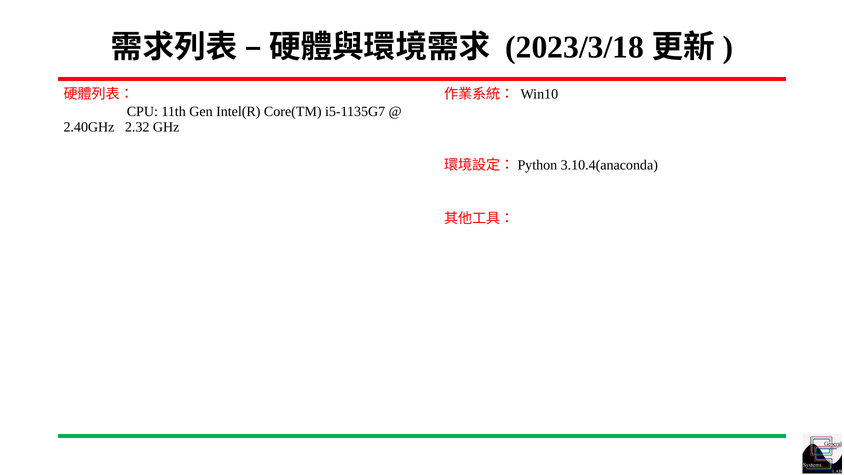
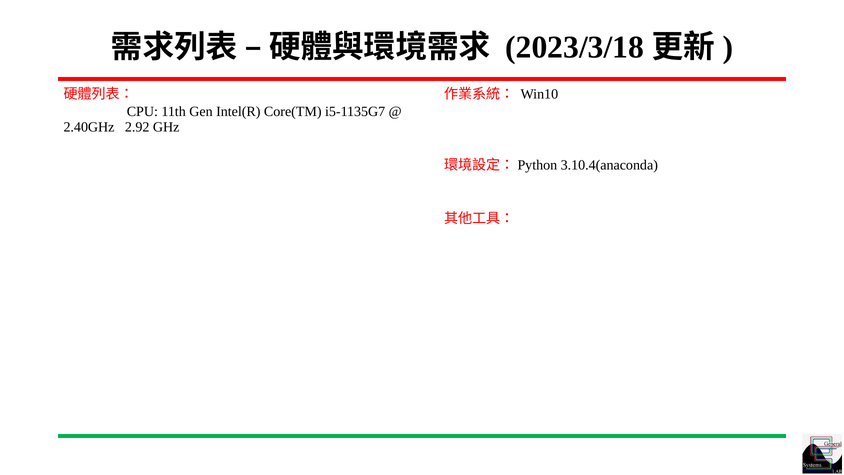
2.32: 2.32 -> 2.92 (137, 127)
